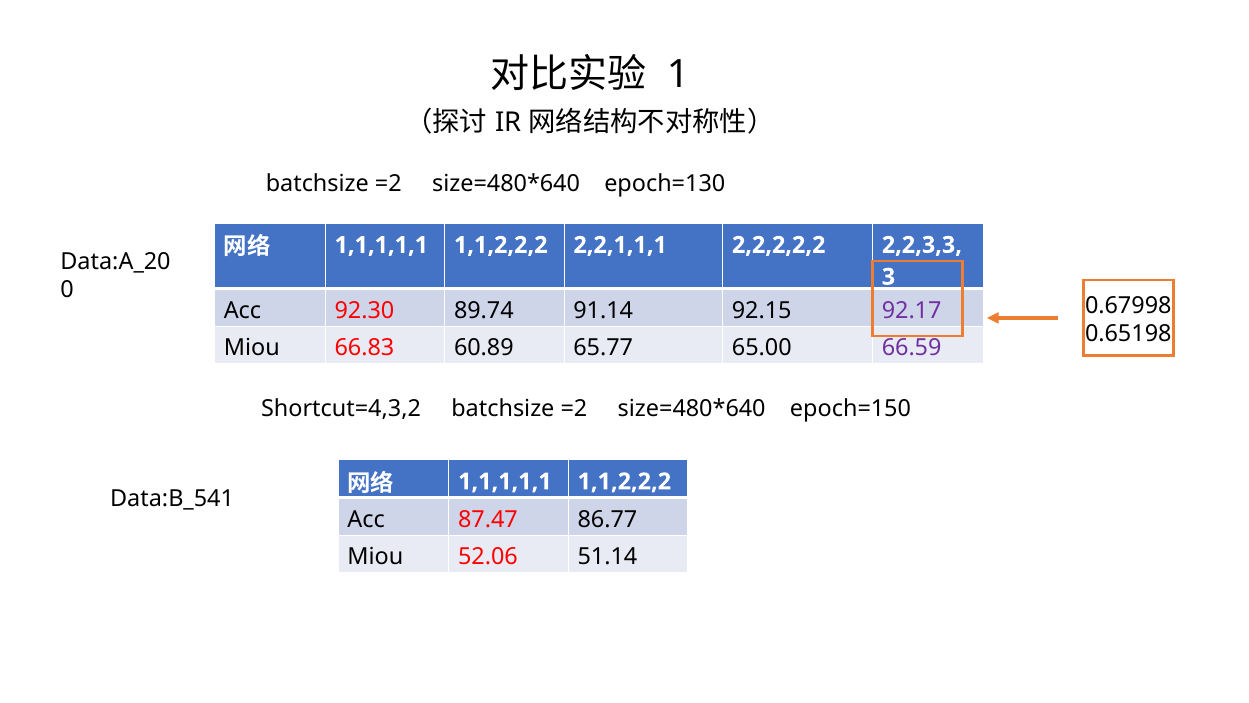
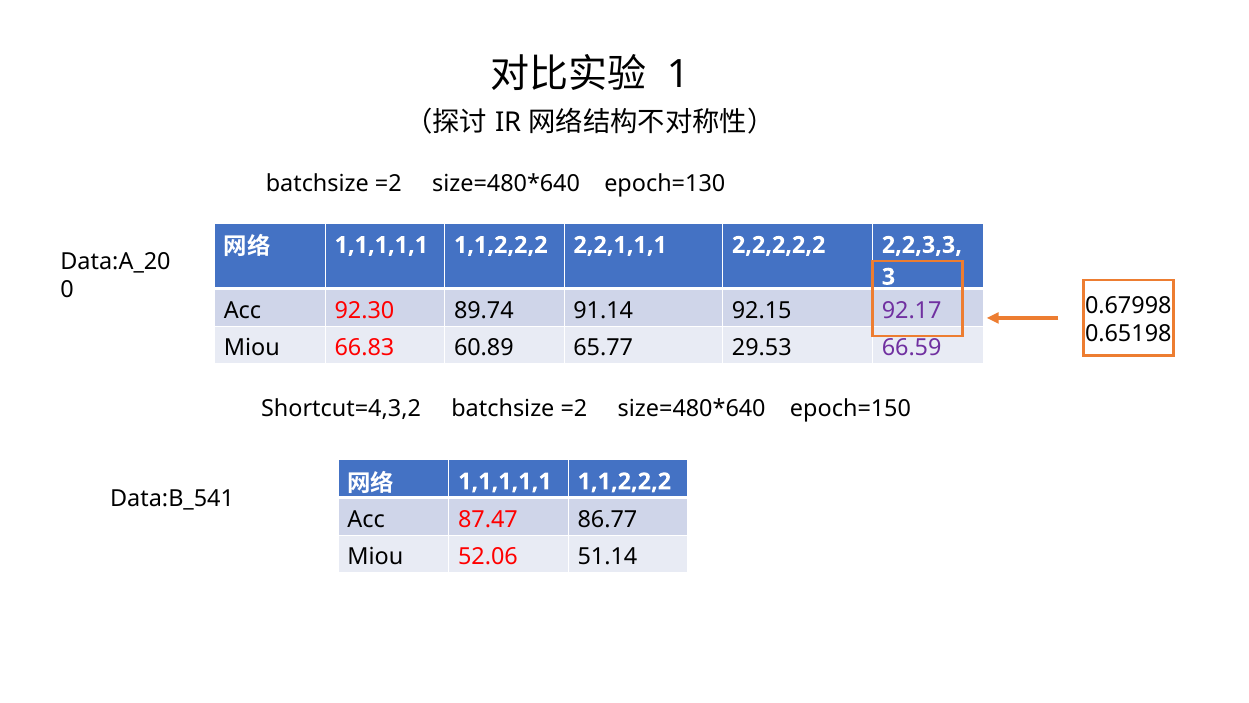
65.00: 65.00 -> 29.53 (762, 348)
